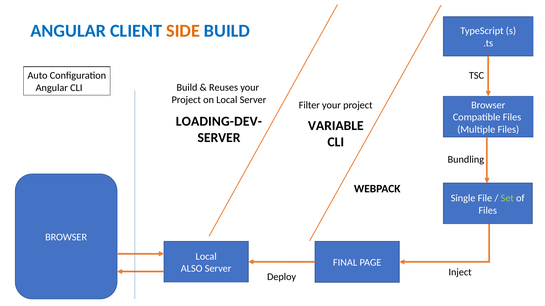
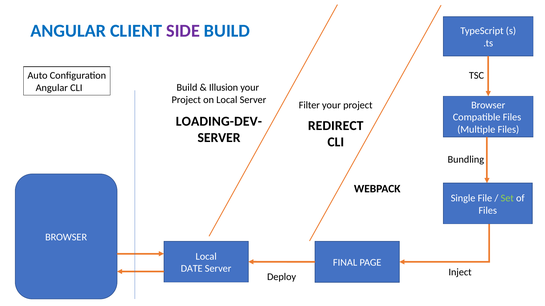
SIDE colour: orange -> purple (183, 31)
Reuses: Reuses -> Illusion (224, 88)
VARIABLE: VARIABLE -> REDIRECT (336, 126)
ALSO: ALSO -> DATE (192, 269)
